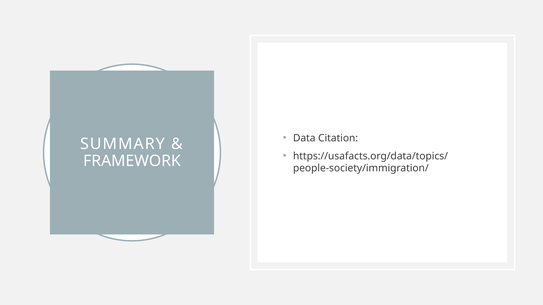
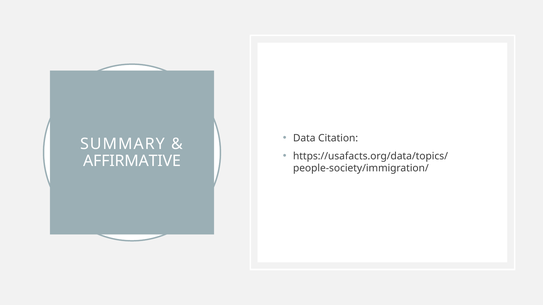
FRAMEWORK: FRAMEWORK -> AFFIRMATIVE (132, 161)
